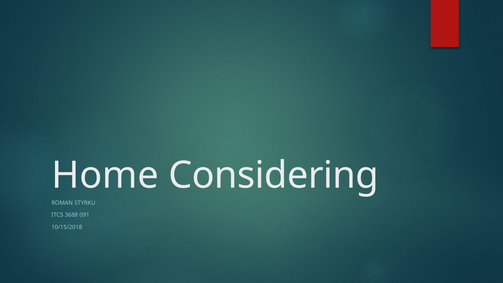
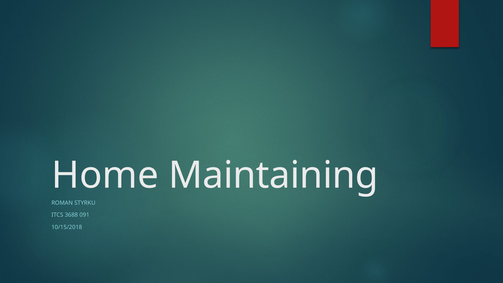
Considering: Considering -> Maintaining (273, 175)
